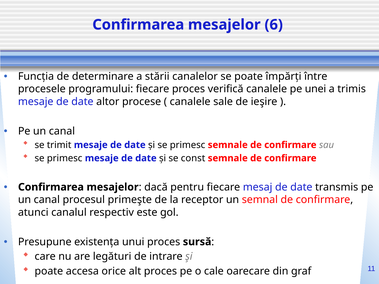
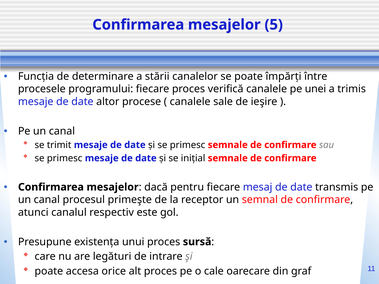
6: 6 -> 5 (274, 25)
const: const -> inițial (193, 158)
